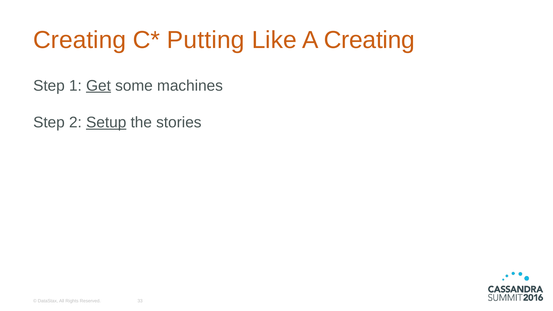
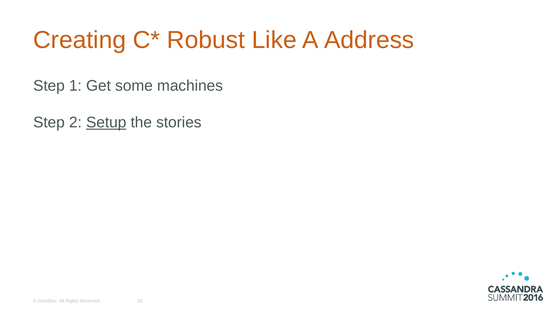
Putting: Putting -> Robust (206, 40)
A Creating: Creating -> Address (369, 40)
Get underline: present -> none (99, 86)
